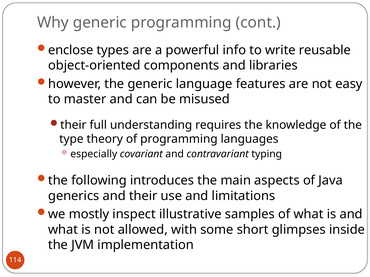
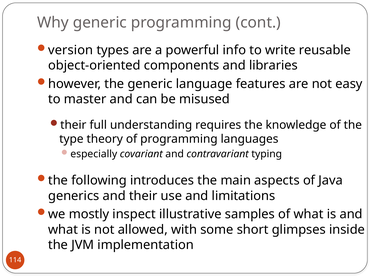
enclose: enclose -> version (71, 50)
